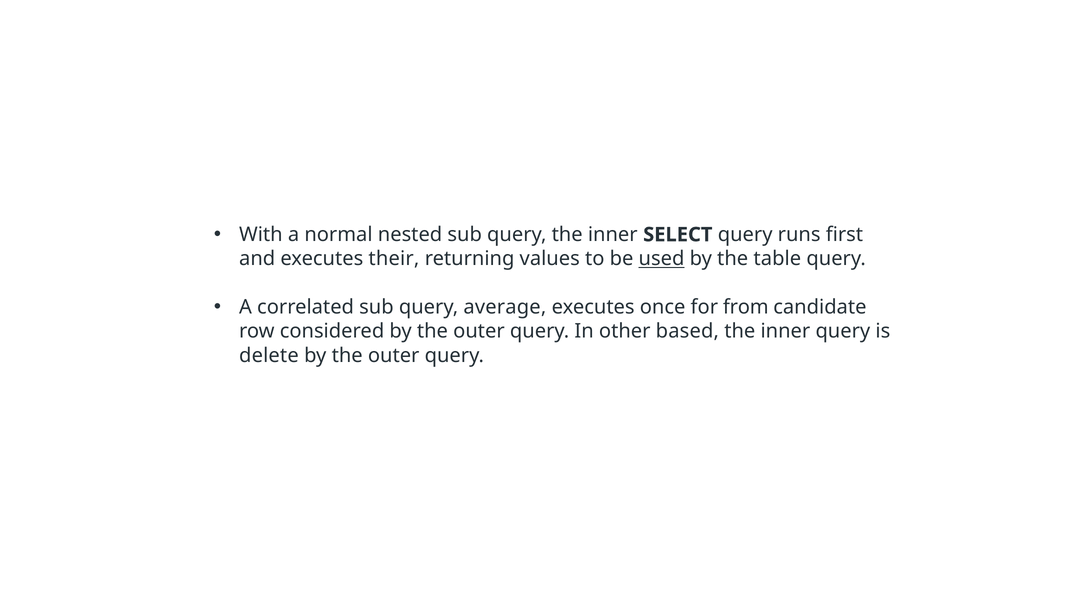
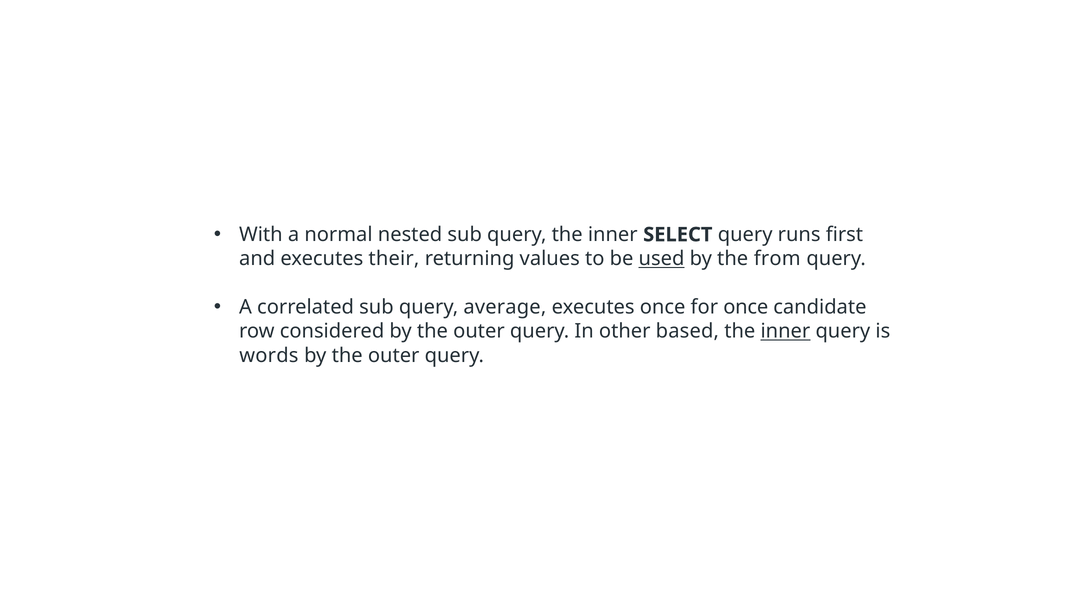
table: table -> from (777, 259)
for from: from -> once (746, 307)
inner underline: none -> present (785, 331)
delete: delete -> words (269, 356)
